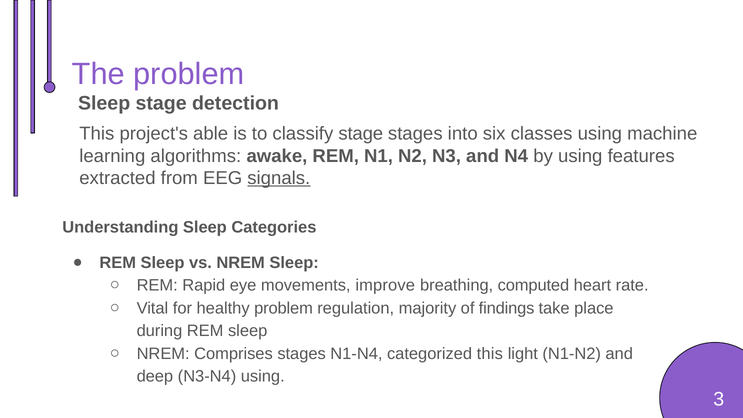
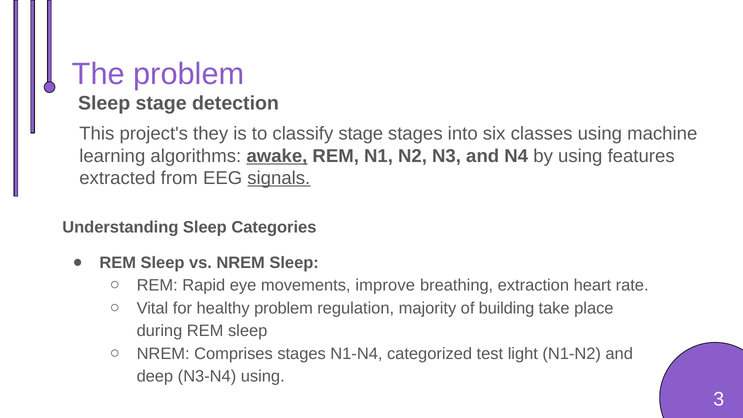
able: able -> they (211, 134)
awake underline: none -> present (277, 156)
computed: computed -> extraction (533, 285)
findings: findings -> building (507, 308)
categorized this: this -> test (490, 354)
